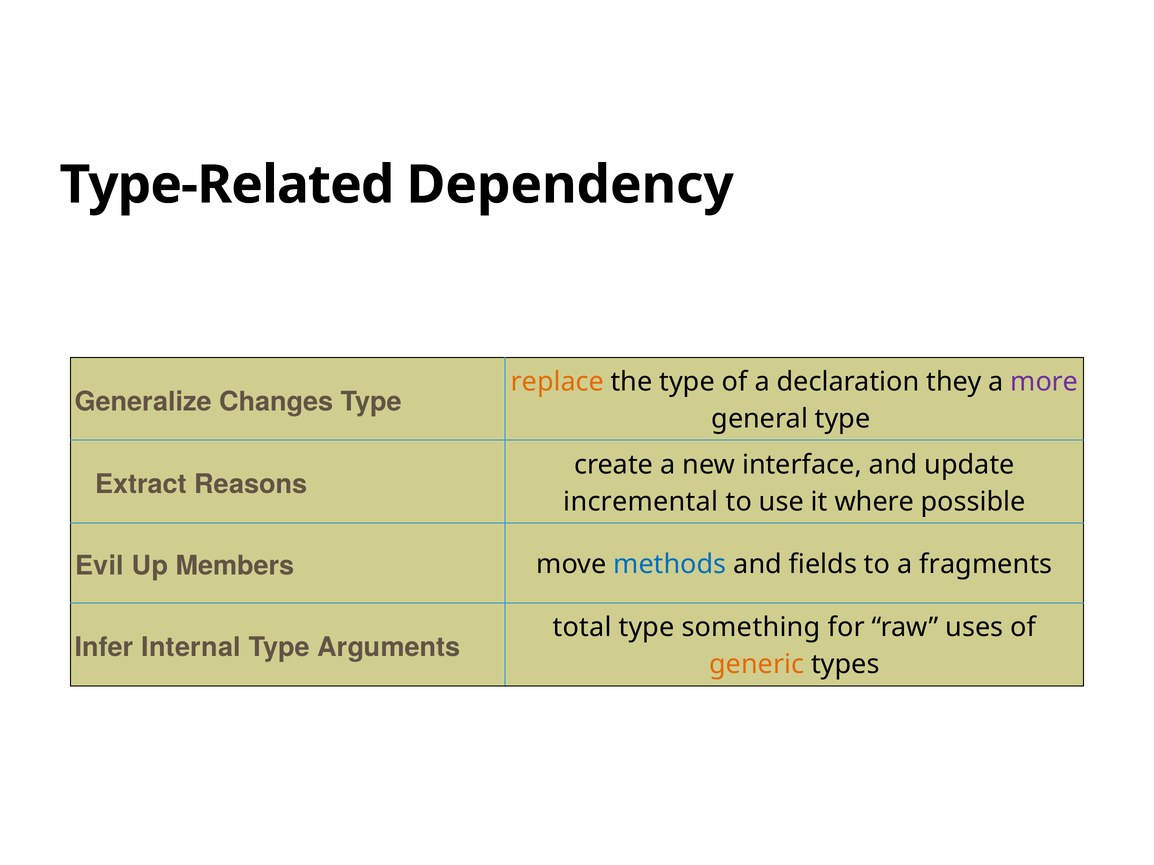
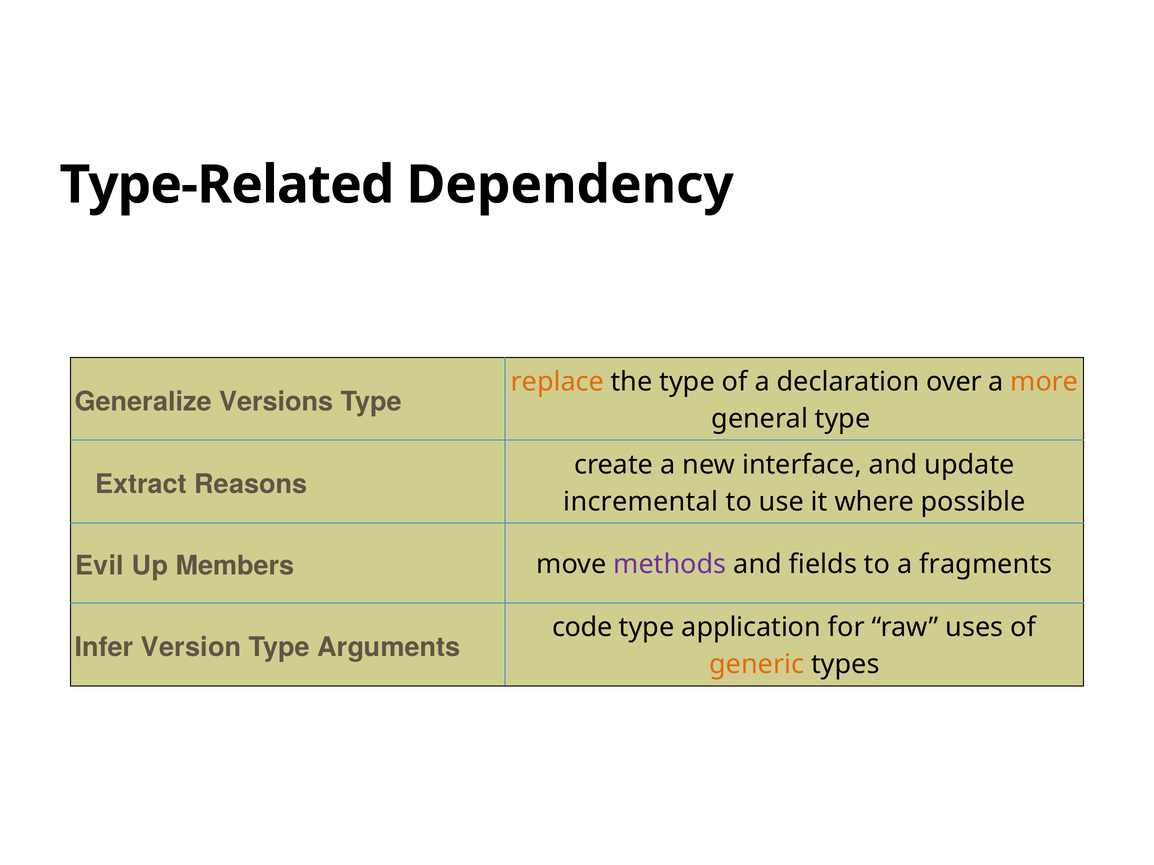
they: they -> over (954, 382)
more colour: purple -> orange (1044, 382)
Changes: Changes -> Versions (276, 402)
methods colour: blue -> purple (670, 565)
total: total -> code (582, 628)
something: something -> application (751, 628)
Internal: Internal -> Version (191, 648)
